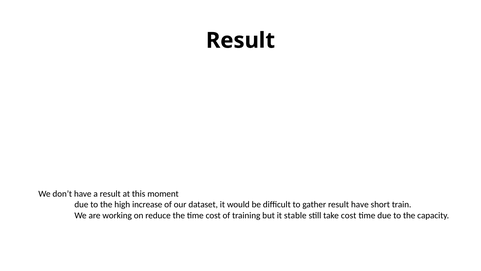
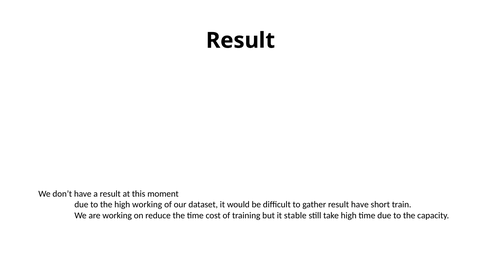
high increase: increase -> working (147, 204)
take cost: cost -> high (349, 215)
